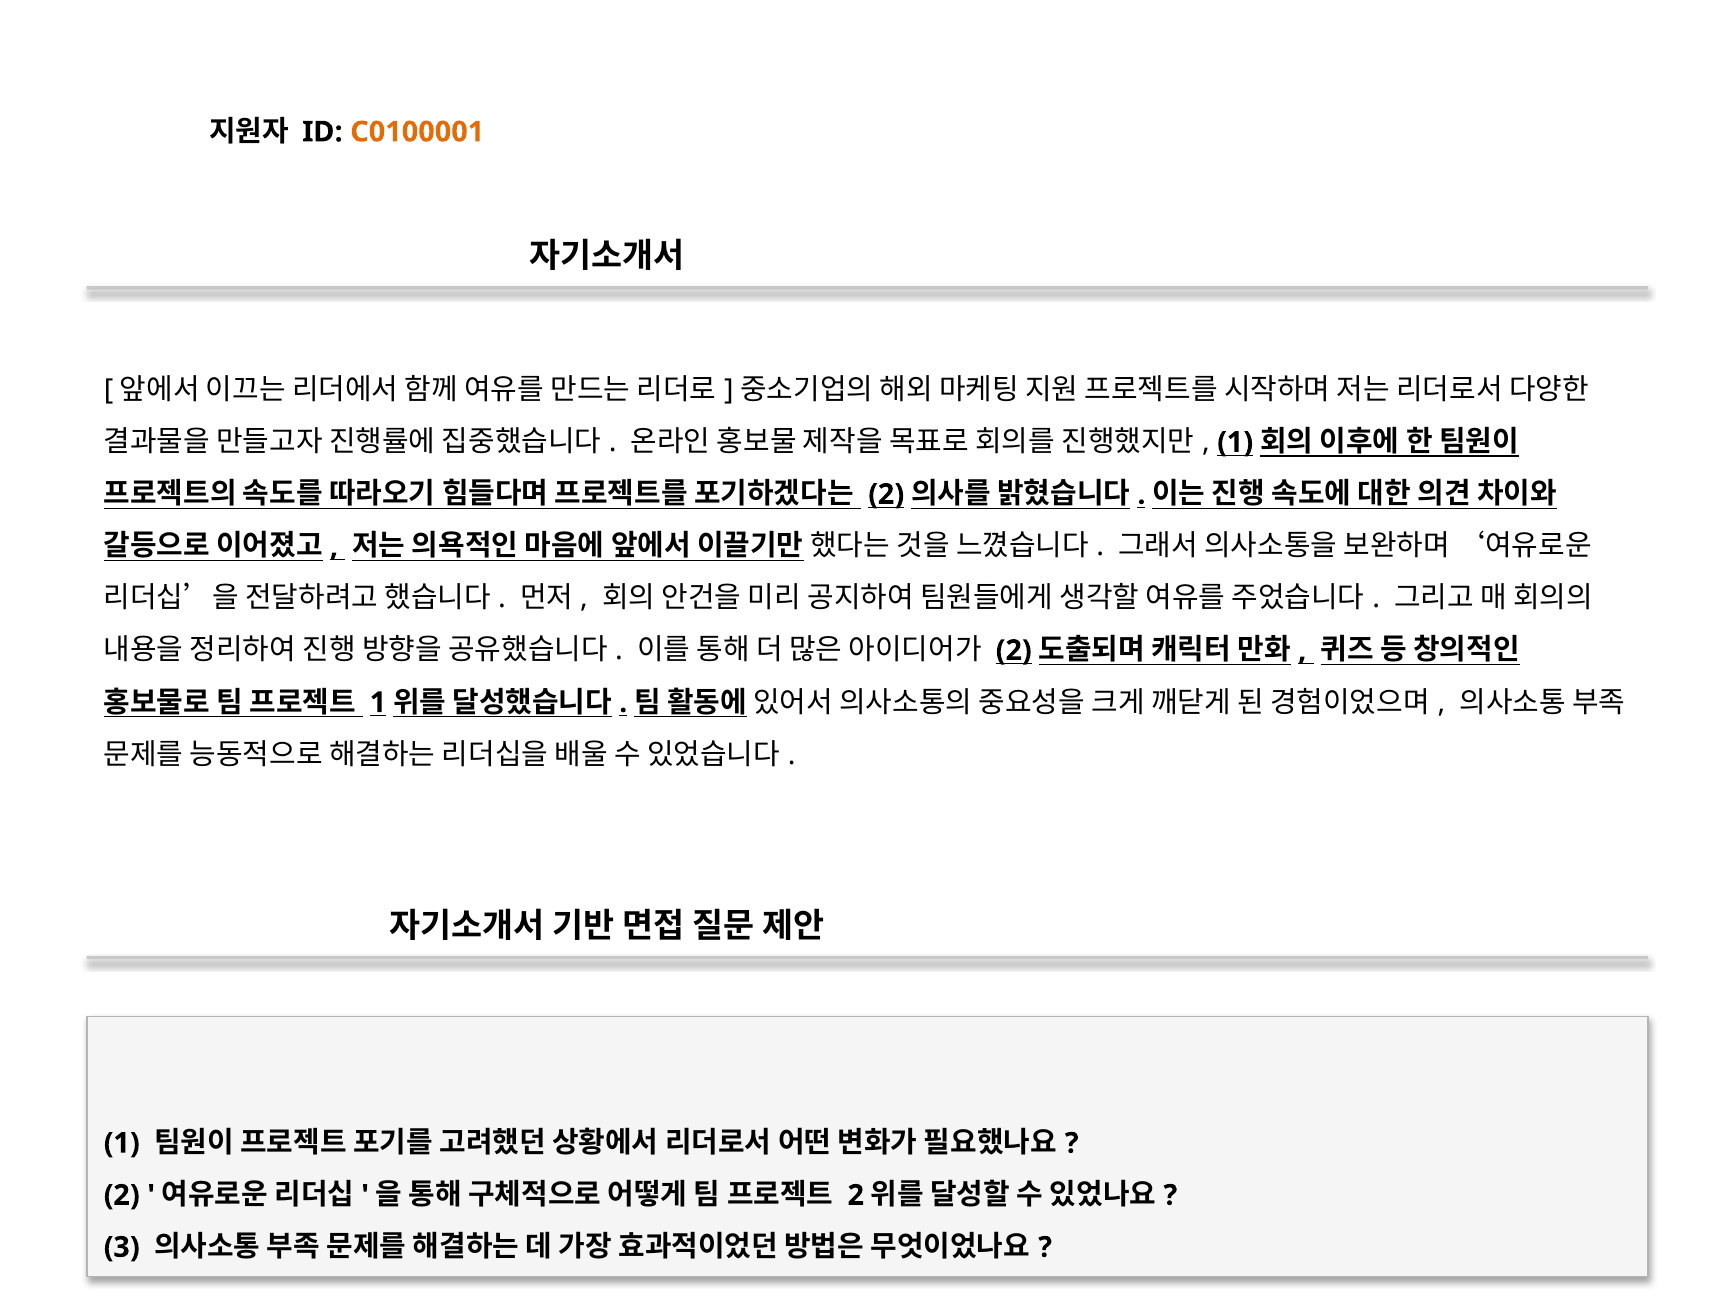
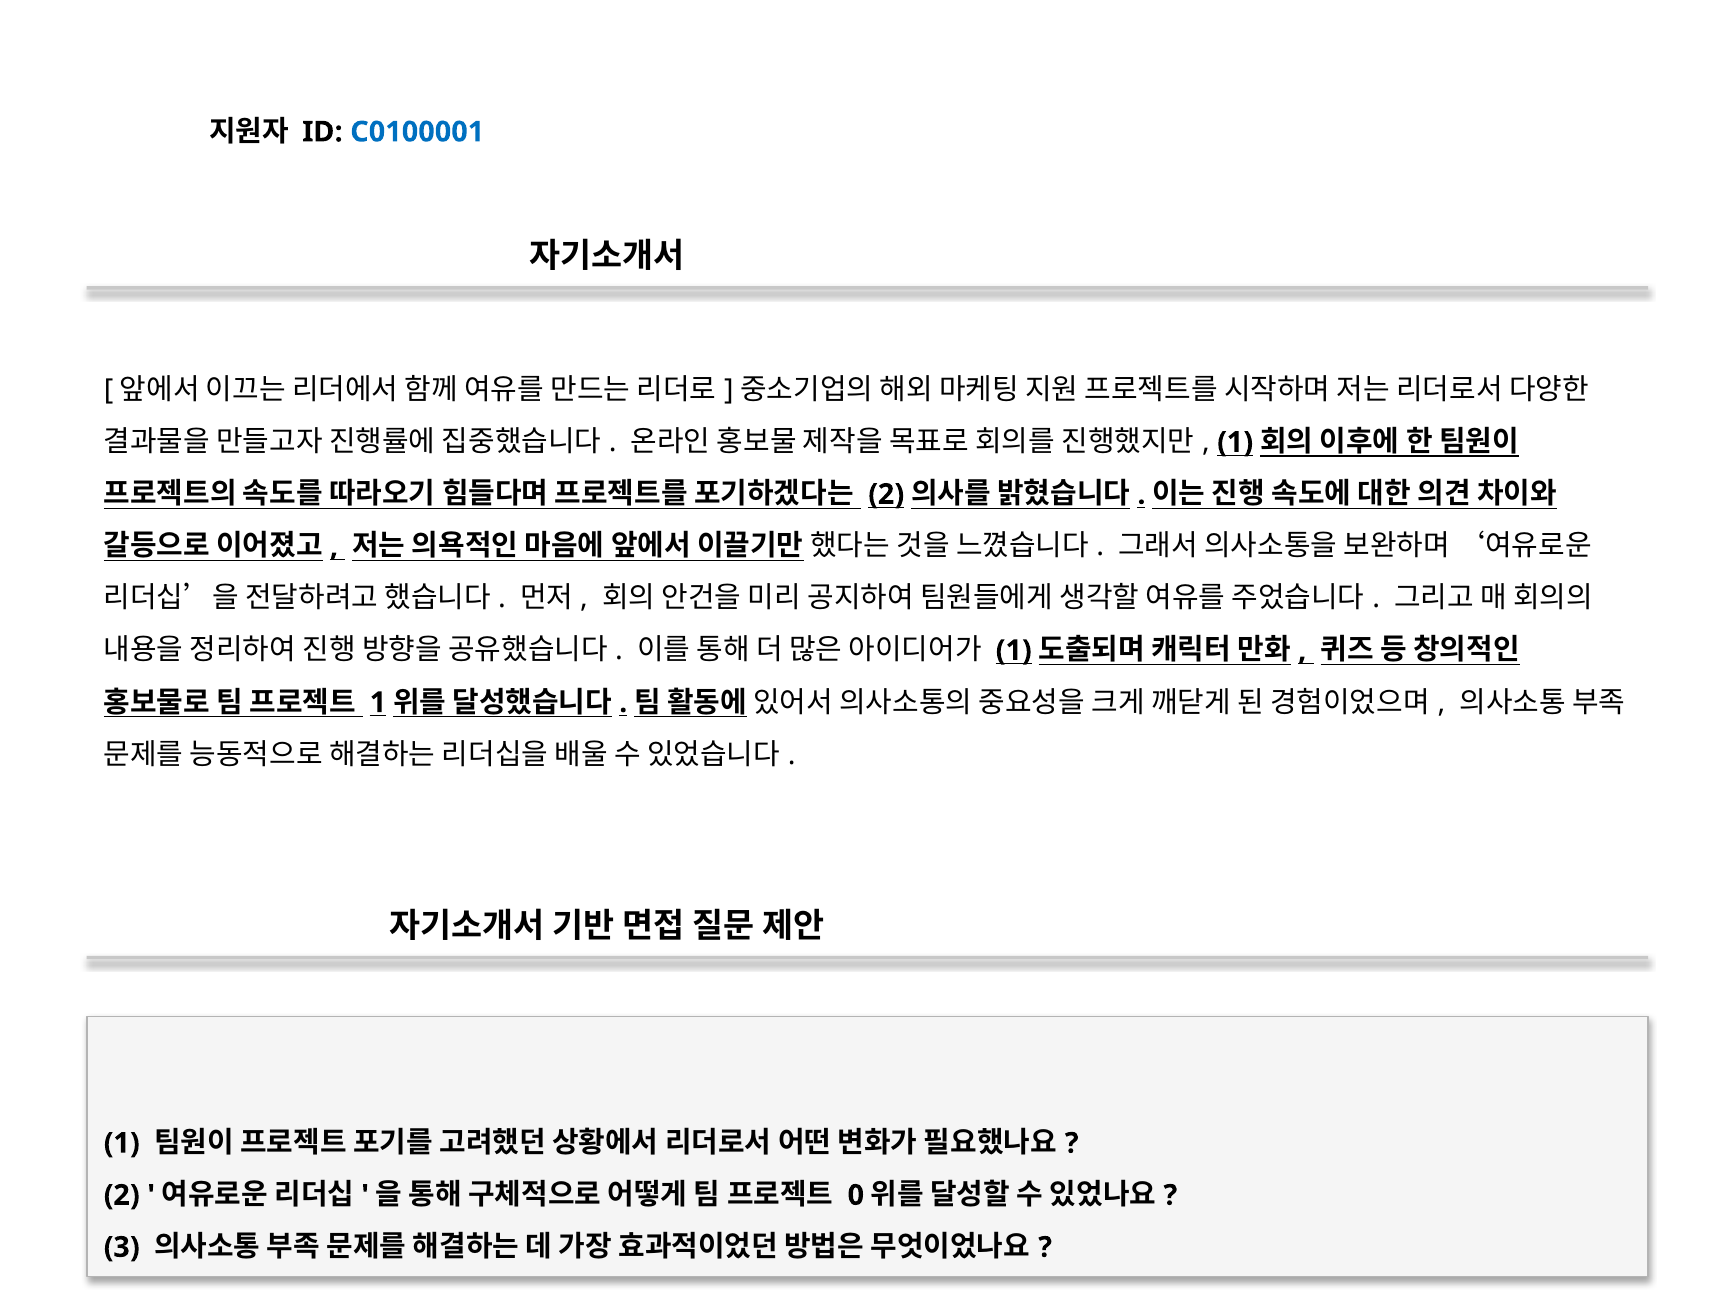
C0100001 colour: orange -> blue (417, 132)
2: 2 -> 1 (1014, 651)
2: 2 -> 0 (856, 1195)
